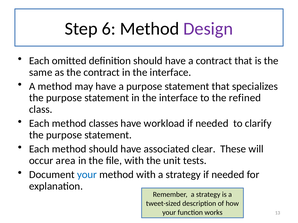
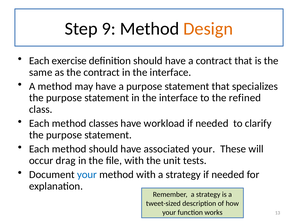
6: 6 -> 9 (109, 29)
Design colour: purple -> orange (208, 29)
omitted: omitted -> exercise (69, 61)
associated clear: clear -> your (204, 149)
area: area -> drag (66, 161)
